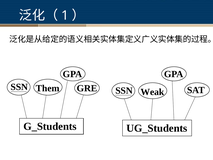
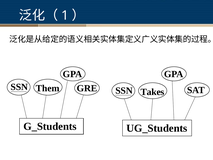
Weak: Weak -> Takes (152, 92)
